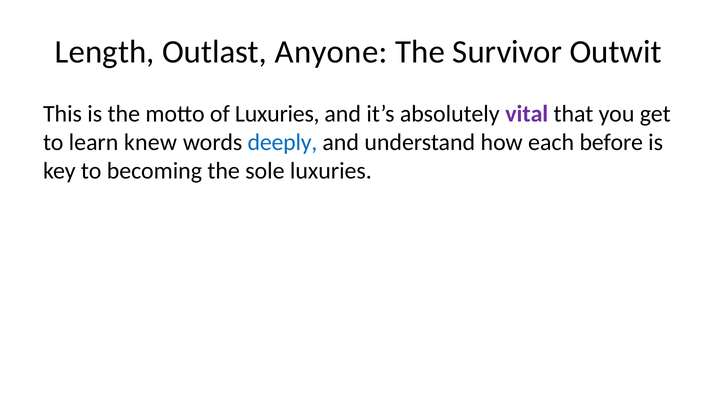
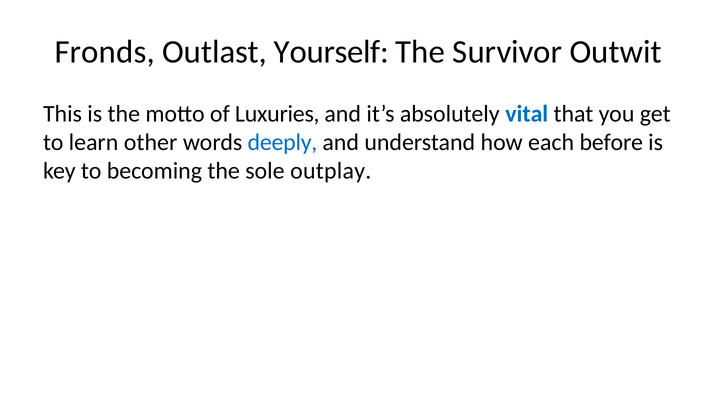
Length: Length -> Fronds (105, 52)
Anyone: Anyone -> Yourself (331, 52)
vital colour: purple -> blue (527, 114)
knew: knew -> other (151, 142)
sole luxuries: luxuries -> outplay (331, 171)
